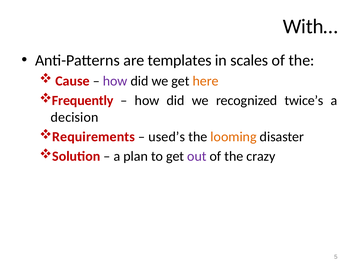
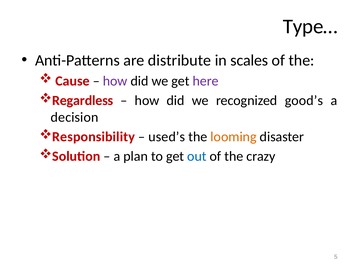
With…: With… -> Type… (310, 27)
templates: templates -> distribute (180, 60)
here colour: orange -> purple (206, 81)
Frequently: Frequently -> Regardless (83, 101)
twice’s: twice’s -> good’s (304, 101)
Requirements: Requirements -> Responsibility (94, 137)
out colour: purple -> blue (197, 156)
